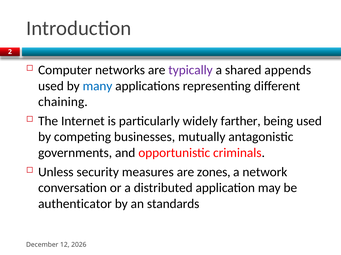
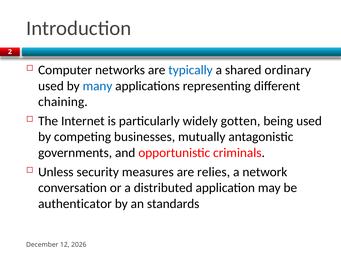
typically colour: purple -> blue (191, 70)
appends: appends -> ordinary (288, 70)
farther: farther -> gotten (241, 121)
zones: zones -> relies (214, 172)
